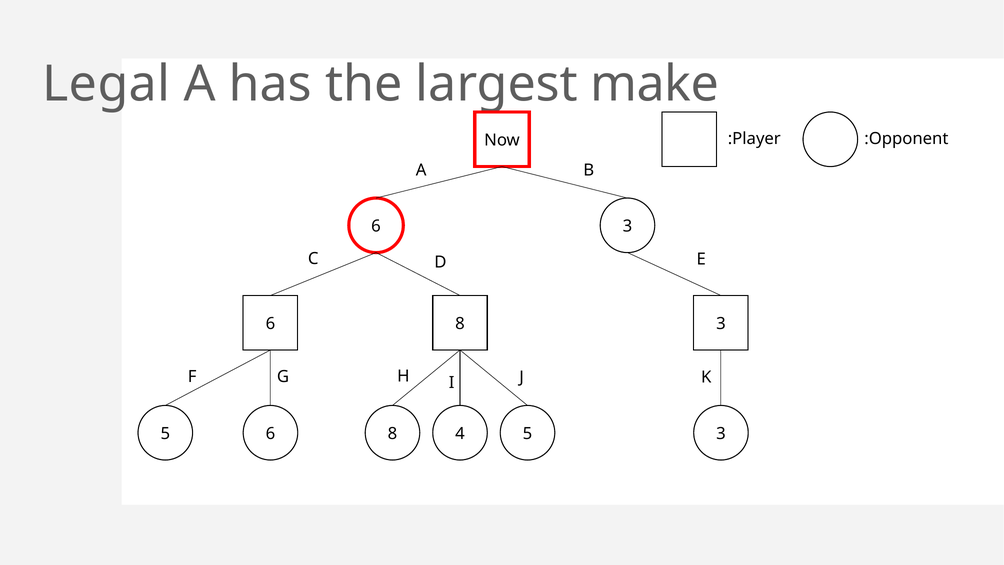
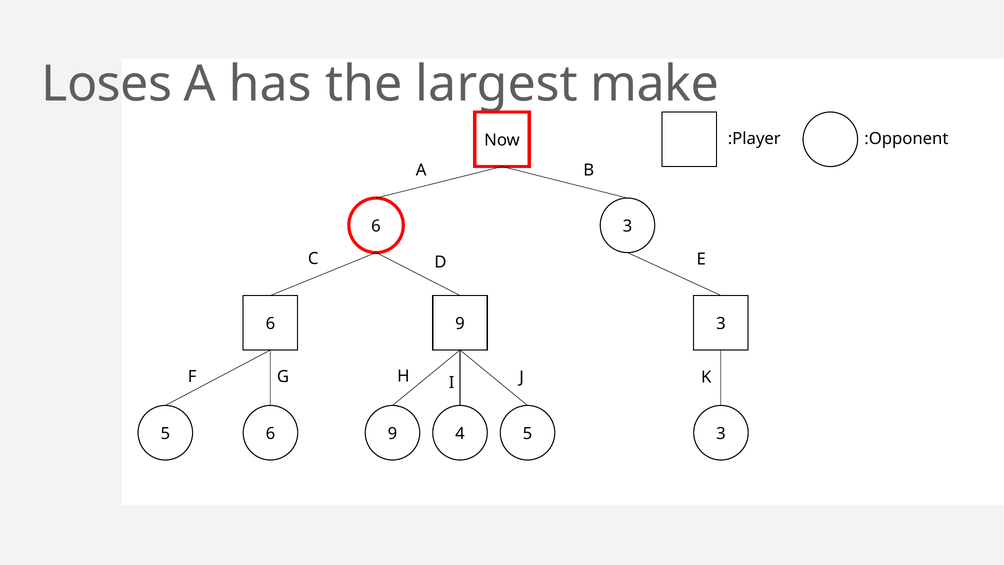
Legal: Legal -> Loses (107, 84)
6 8: 8 -> 9 (460, 324)
5 8: 8 -> 9 (392, 434)
